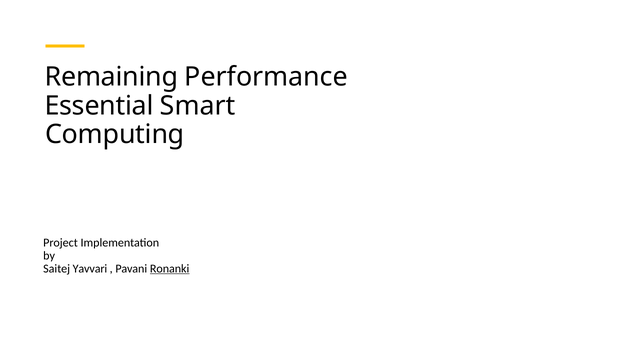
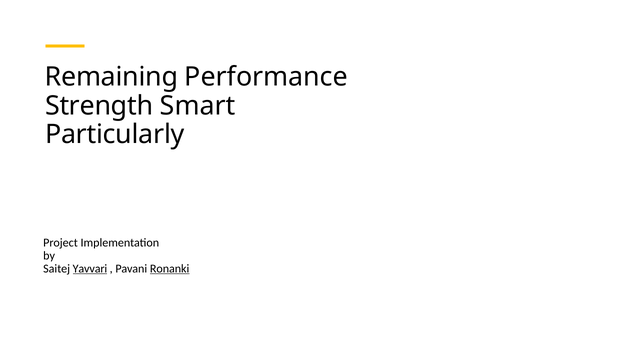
Essential: Essential -> Strength (99, 106)
Computing: Computing -> Particularly (115, 135)
Yavvari underline: none -> present (90, 269)
